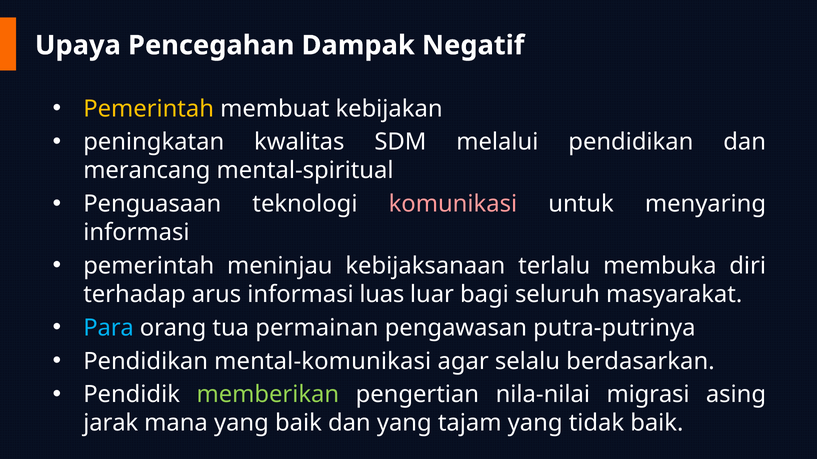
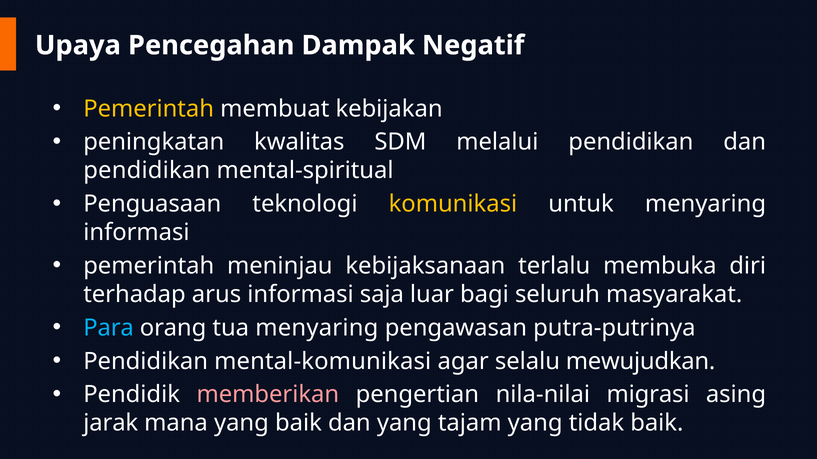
merancang: merancang -> pendidikan (147, 171)
komunikasi colour: pink -> yellow (453, 204)
luas: luas -> saja (382, 295)
tua permainan: permainan -> menyaring (317, 328)
berdasarkan: berdasarkan -> mewujudkan (641, 362)
memberikan colour: light green -> pink (268, 395)
